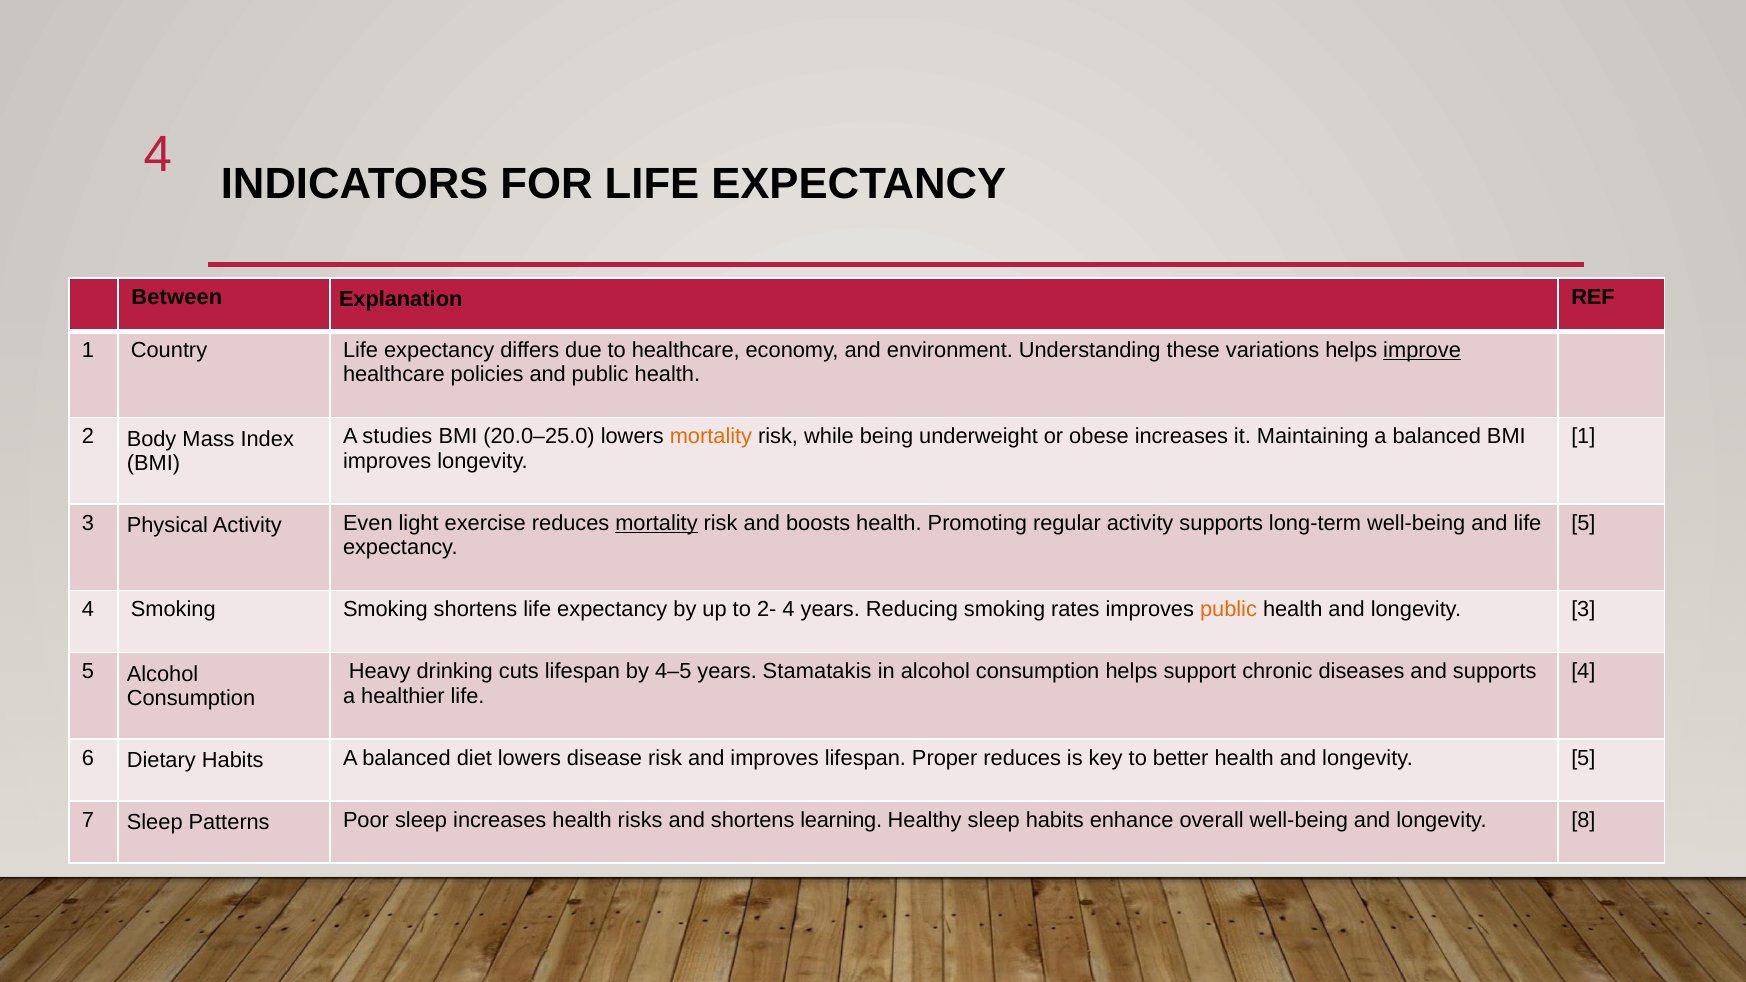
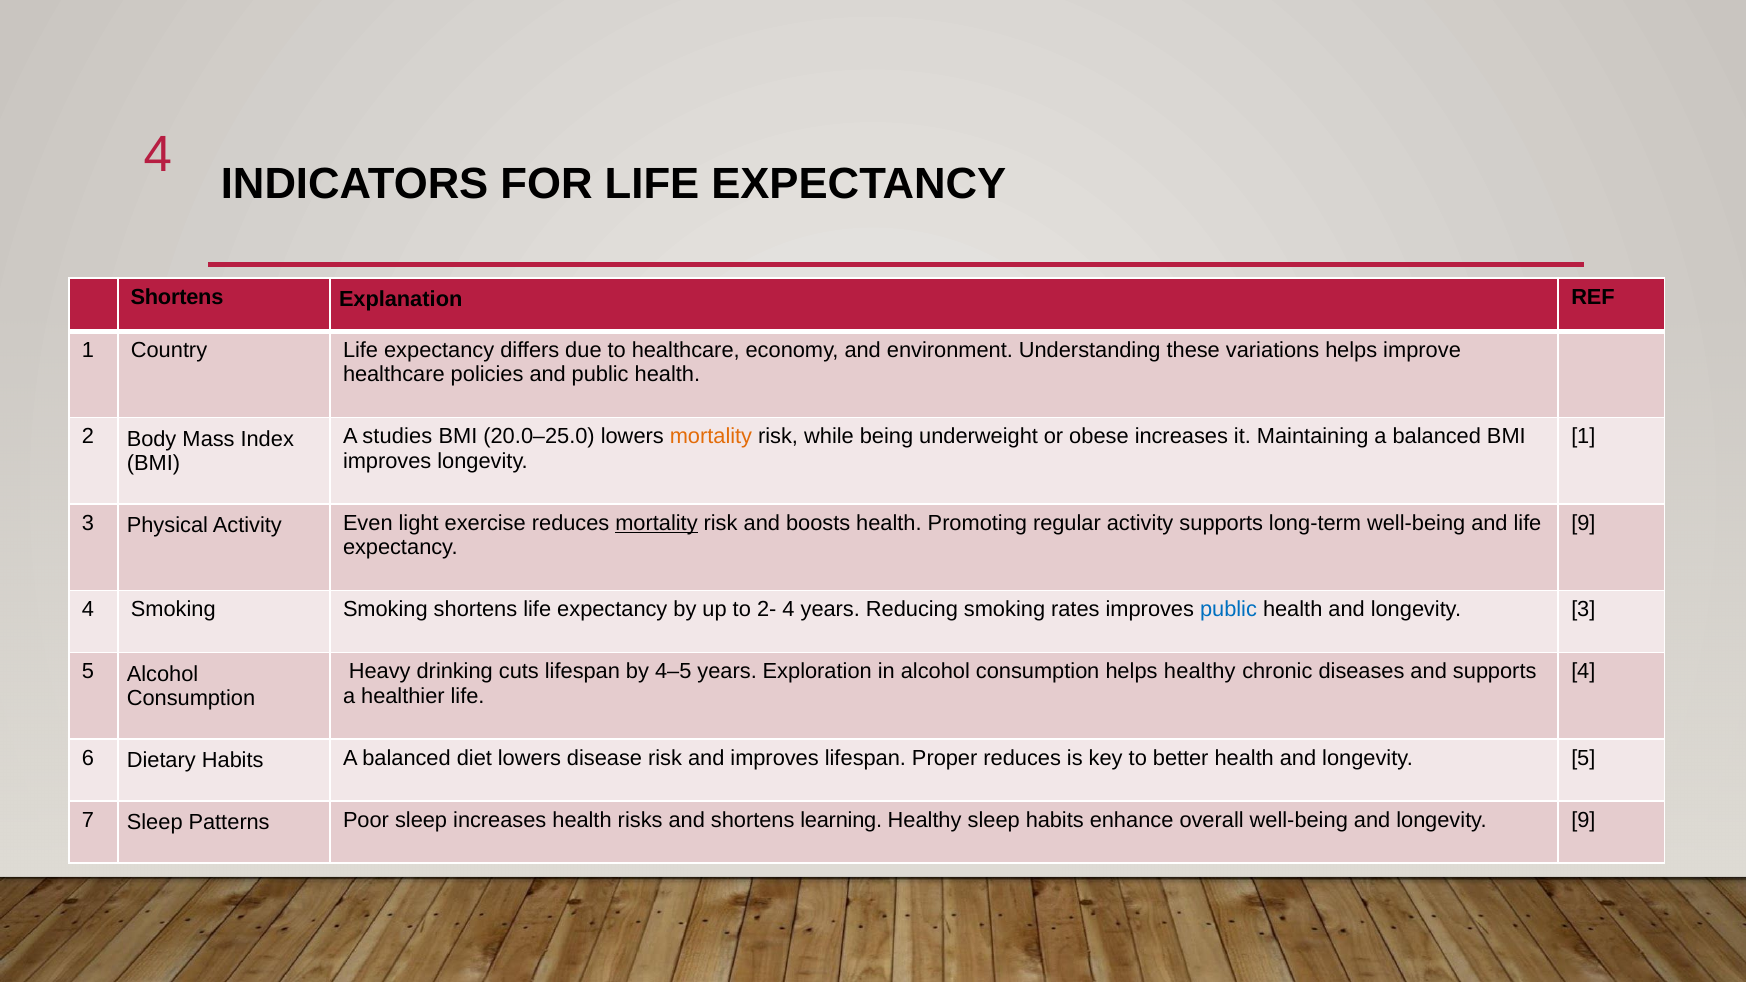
Between: Between -> Shortens (177, 297)
improve underline: present -> none (1422, 350)
5: 5 -> 9 (1583, 523)
public colour: orange -> blue (1229, 610)
Stamatakis: Stamatakis -> Exploration (817, 672)
helps support: support -> healthy (1200, 672)
longevity 8: 8 -> 9 (1583, 820)
